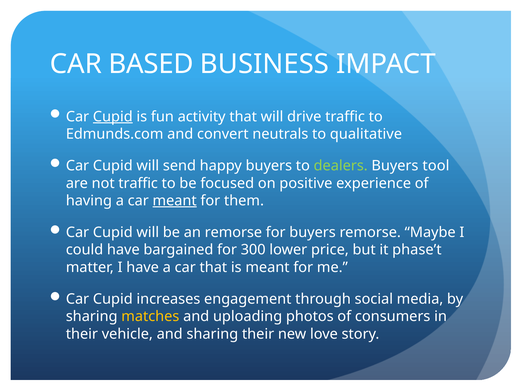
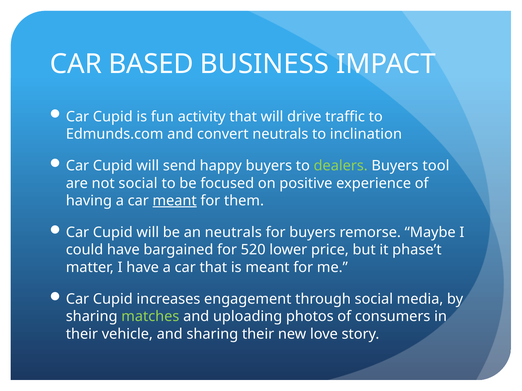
Cupid underline: present -> none (113, 117)
qualitative: qualitative -> inclination (366, 134)
not traffic: traffic -> social (138, 183)
an remorse: remorse -> neutrals (233, 233)
300: 300 -> 520 (253, 250)
matches colour: yellow -> light green (150, 317)
